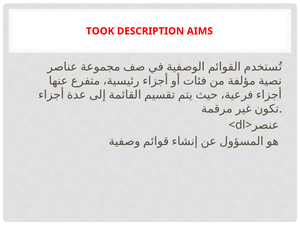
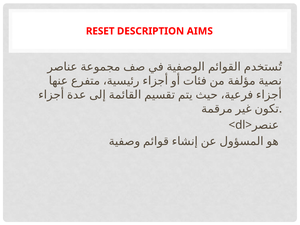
TOOK: TOOK -> RESET (100, 31)
